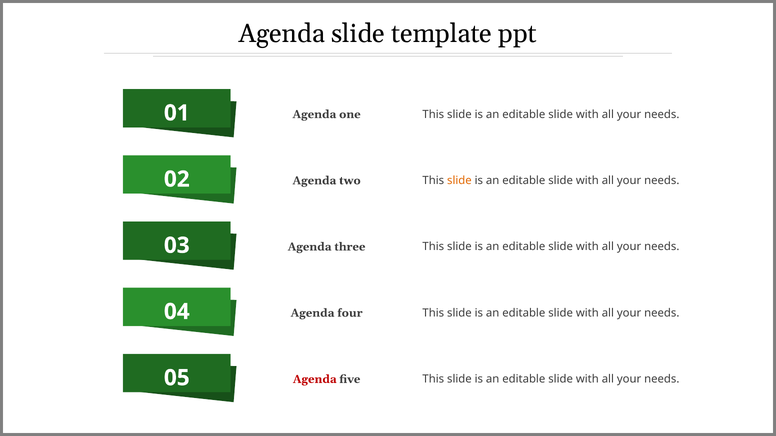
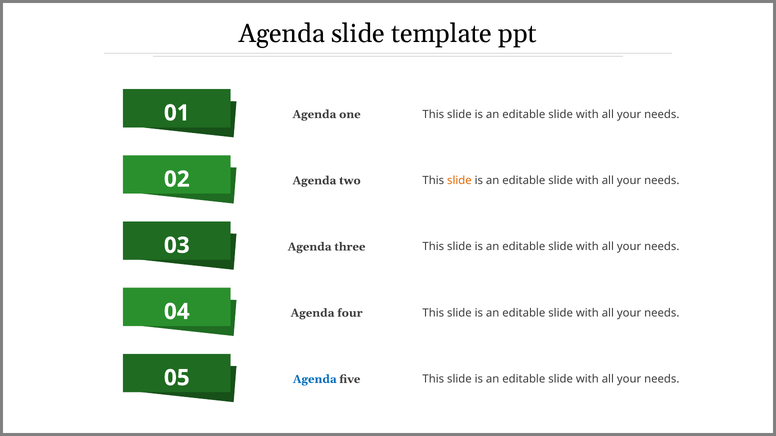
Agenda colour: red -> blue (315, 380)
